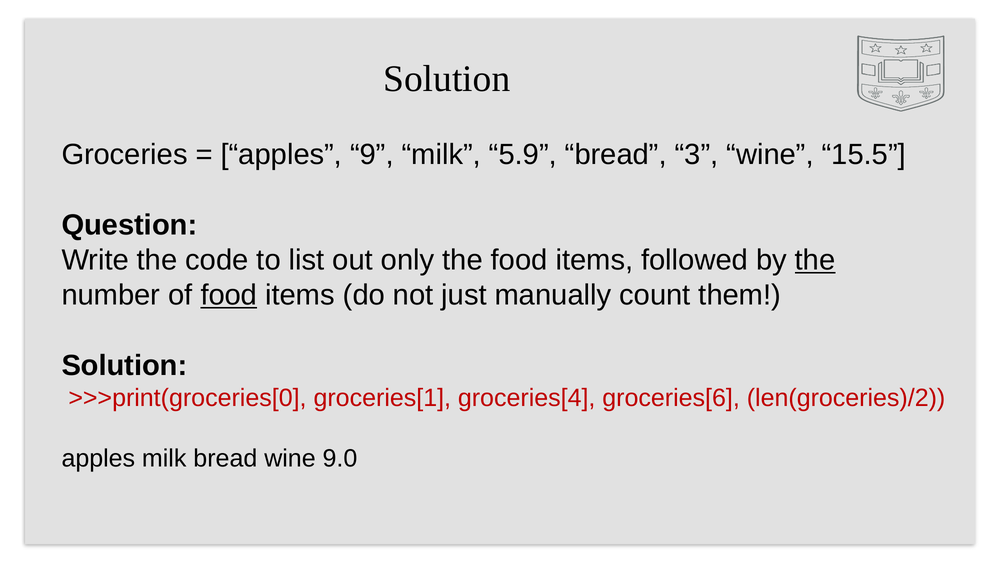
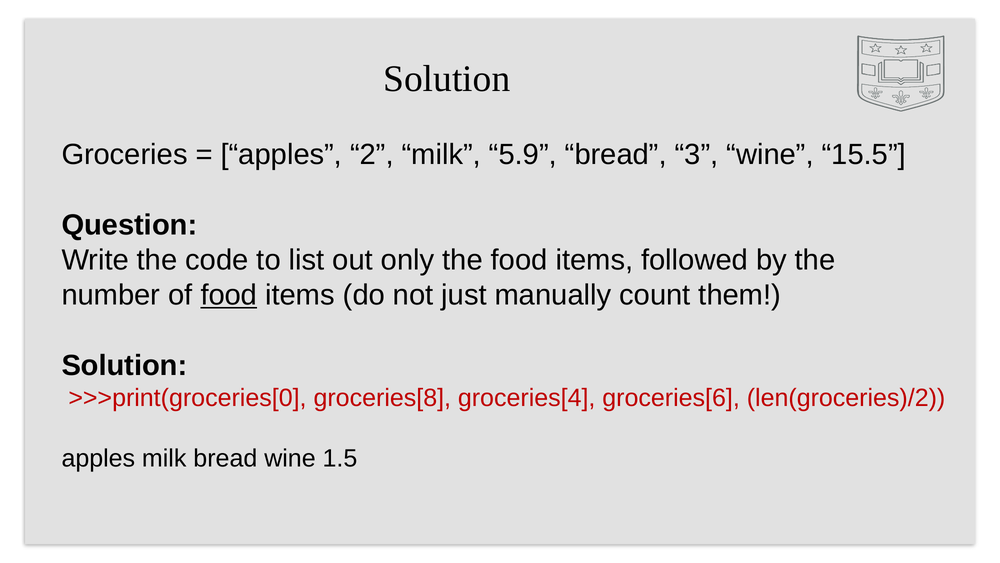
9: 9 -> 2 (372, 154)
the underline: present -> none (815, 260)
groceries[1: groceries[1 -> groceries[8 (382, 398)
9.0: 9.0 -> 1.5 (340, 458)
